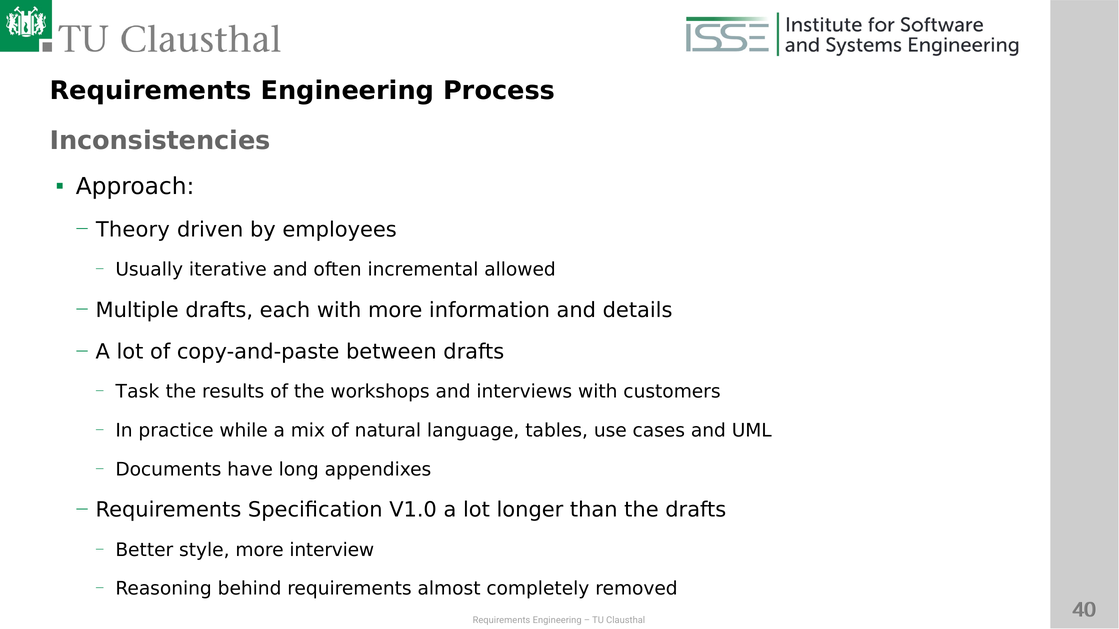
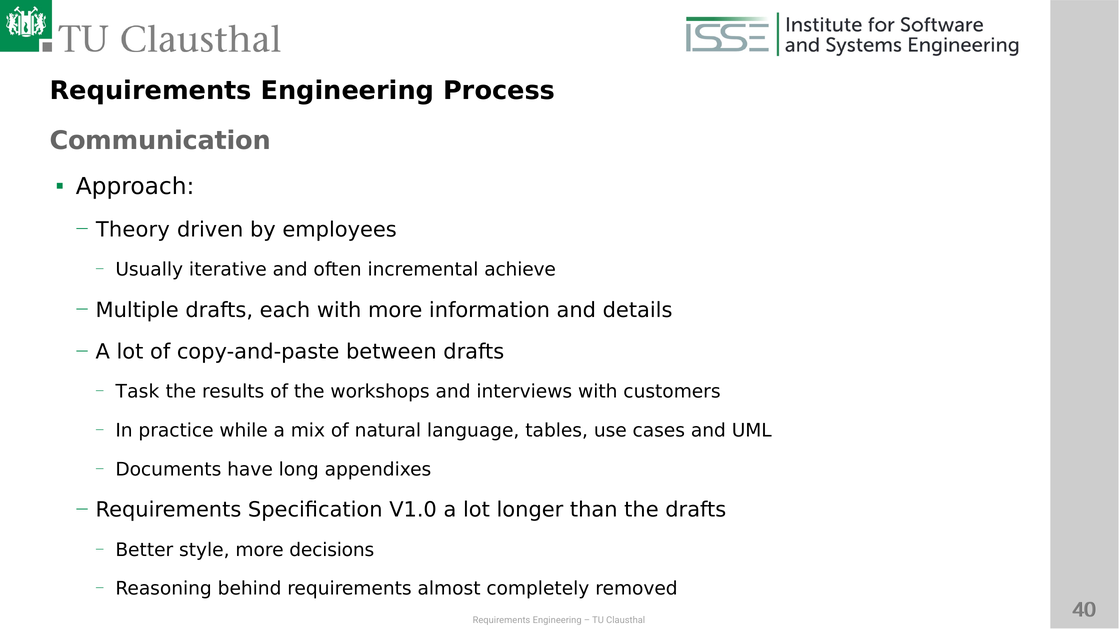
Inconsistencies: Inconsistencies -> Communication (160, 141)
allowed: allowed -> achieve (520, 270)
interview: interview -> decisions (332, 550)
